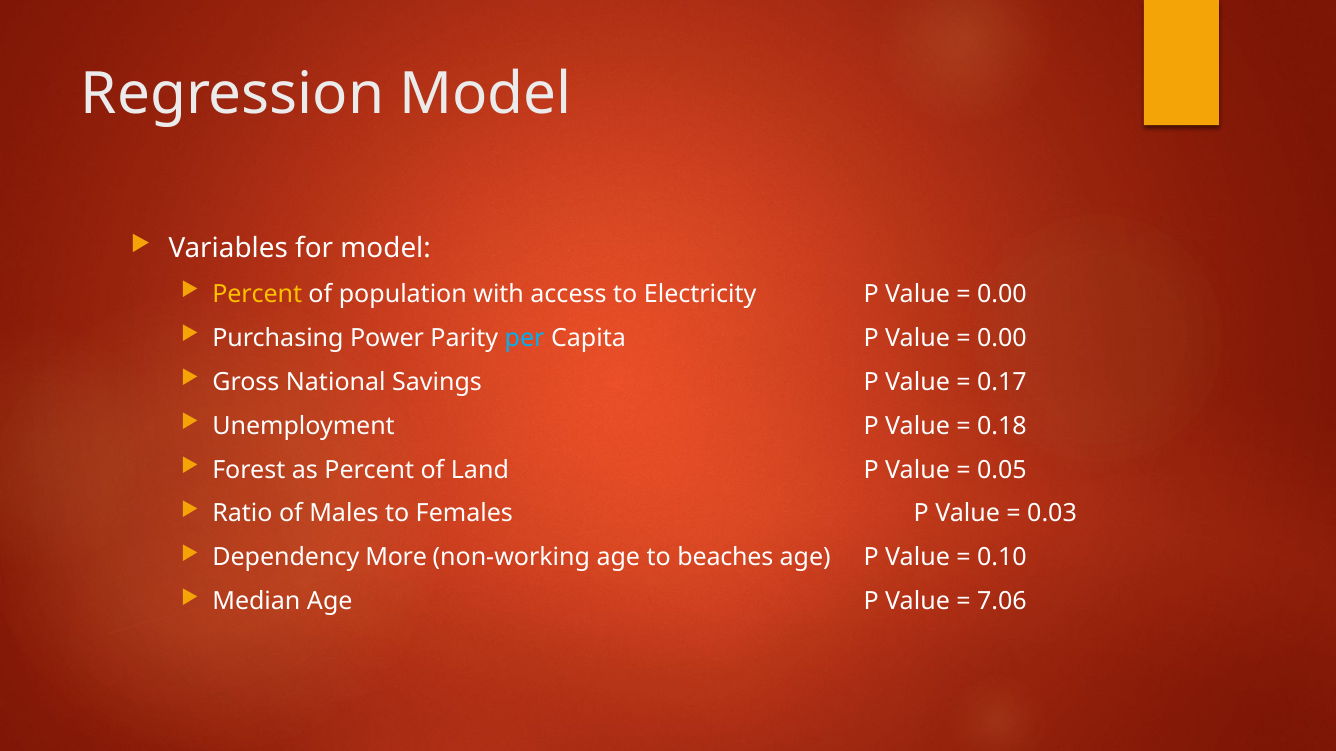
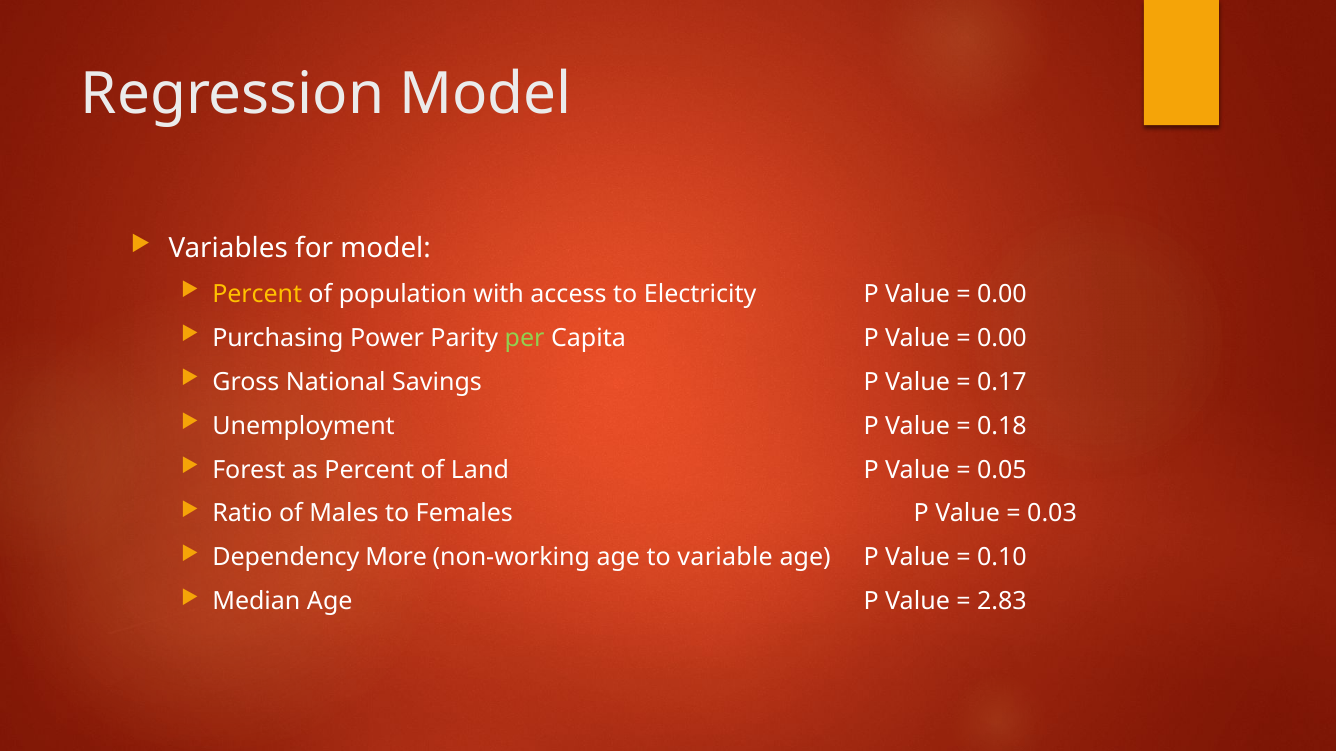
per colour: light blue -> light green (525, 338)
beaches: beaches -> variable (725, 558)
7.06: 7.06 -> 2.83 (1002, 602)
